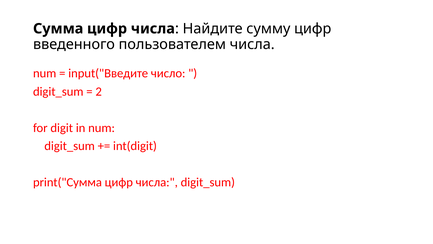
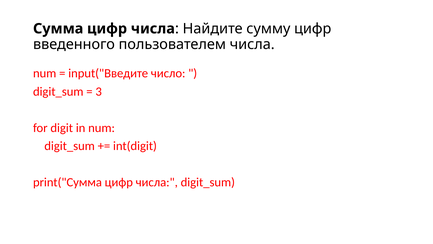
2: 2 -> 3 (99, 91)
